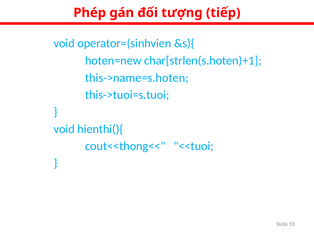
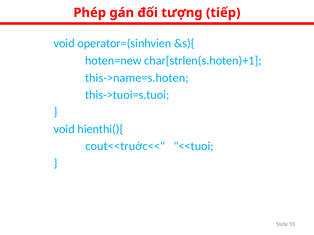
cout<<thong<<: cout<<thong<< -> cout<<truớc<< (125, 146)
